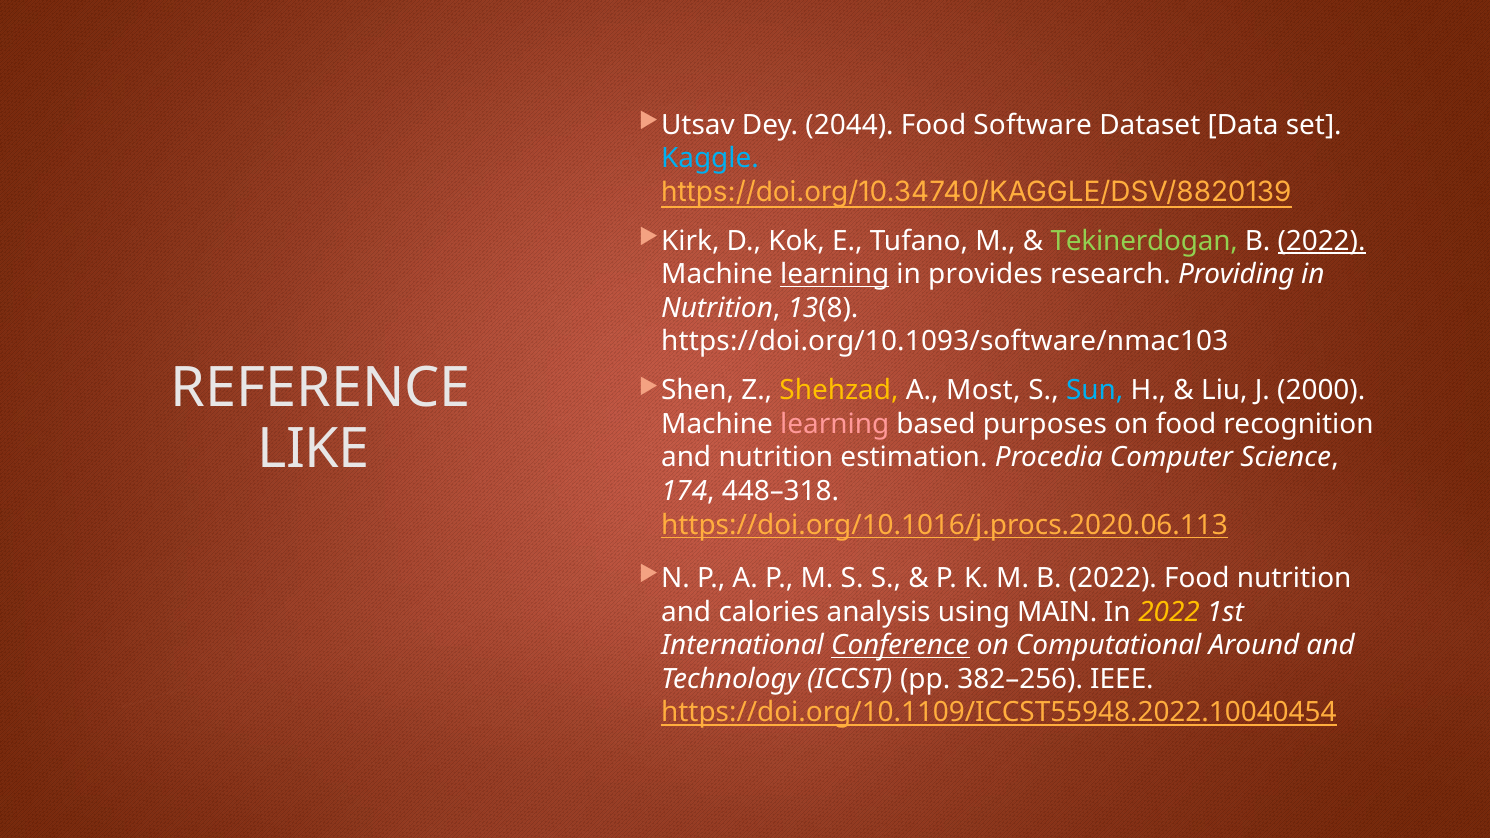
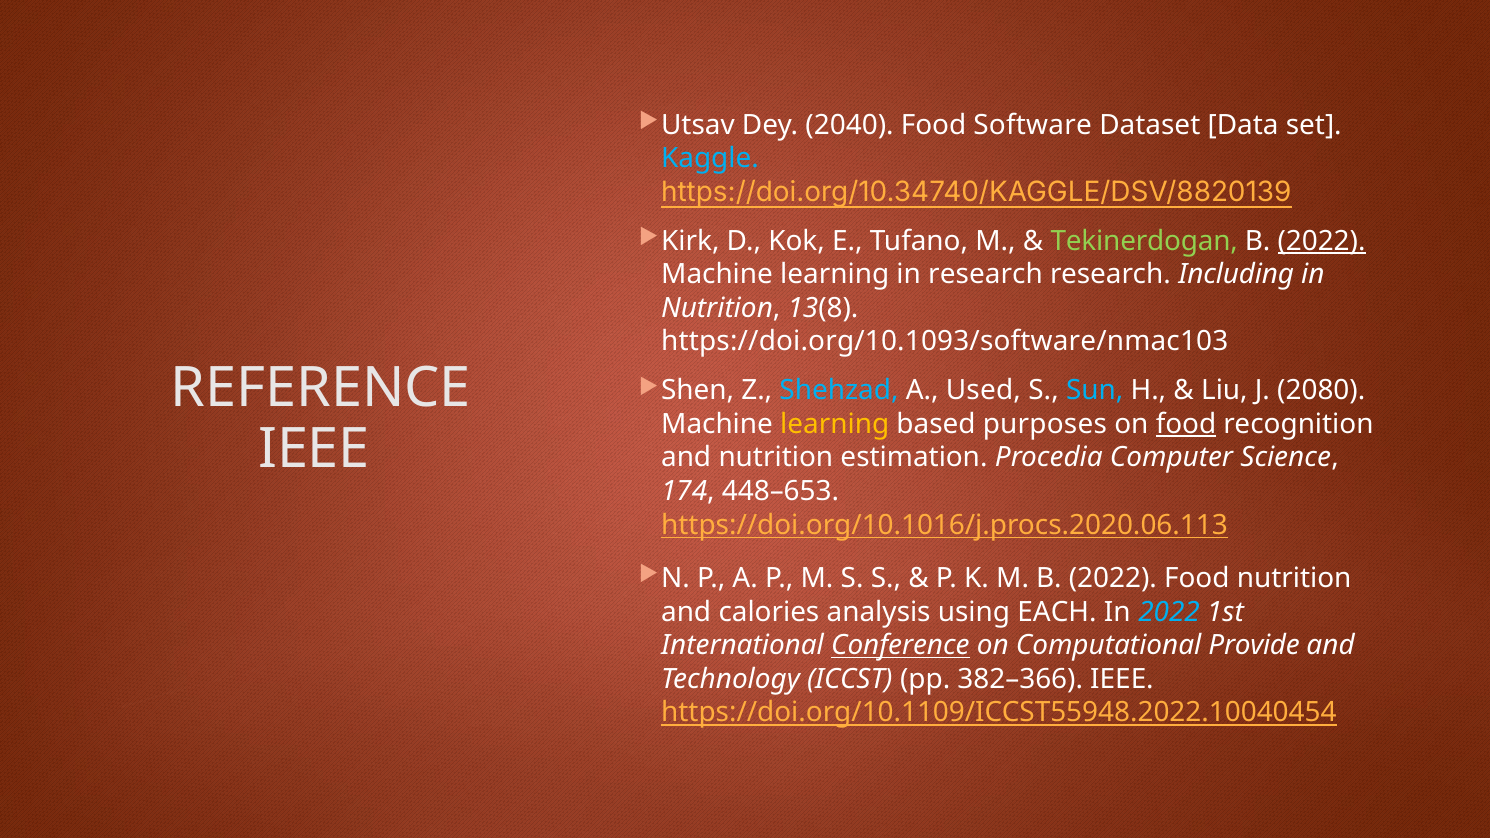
2044: 2044 -> 2040 (850, 125)
learning underline: present -> none (835, 275)
in provides: provides -> research (986, 275)
Providing: Providing -> Including (1236, 275)
Shehzad colour: yellow -> light blue (839, 391)
Most: Most -> Used (983, 391)
2000: 2000 -> 2080 (1321, 391)
learning colour: pink -> yellow (835, 424)
food underline: none -> present (1186, 424)
LIKE: LIKE -> IEEE (314, 449)
448–318: 448–318 -> 448–653 (780, 491)
MAIN: MAIN -> EACH (1057, 612)
2022 colour: yellow -> light blue (1169, 612)
Around: Around -> Provide (1254, 645)
382–256: 382–256 -> 382–366 (1020, 679)
